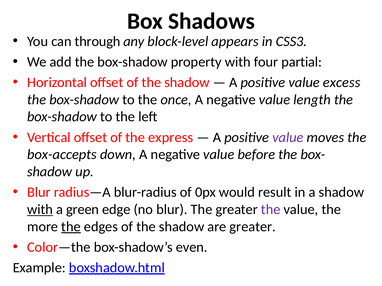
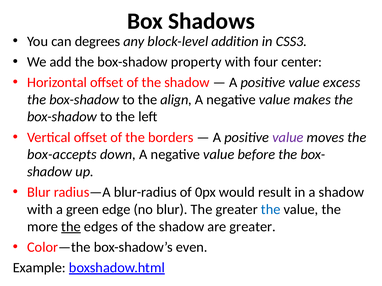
through: through -> degrees (98, 41)
appears: appears -> addition (235, 41)
partial: partial -> center (302, 62)
once: once -> align (176, 100)
length: length -> makes (312, 100)
express: express -> borders (171, 138)
with underline: present -> none (40, 210)
the colour: purple -> blue (271, 210)
